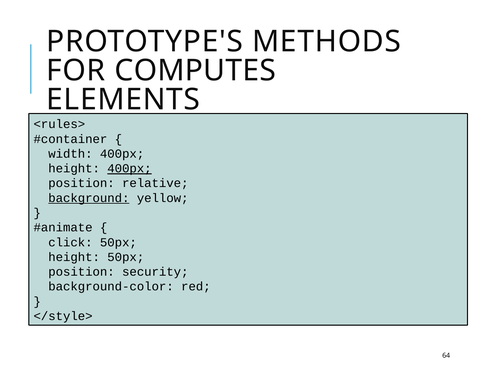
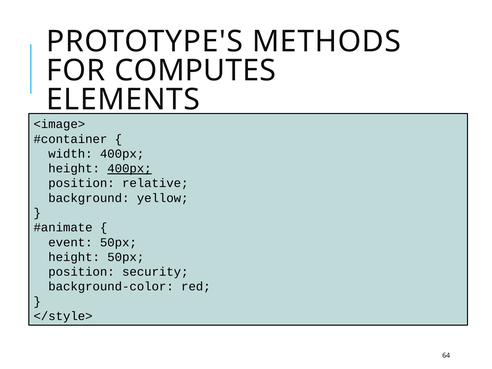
<rules>: <rules> -> <image> (59, 124)
background underline: present -> none (89, 198)
click: click -> event (70, 242)
